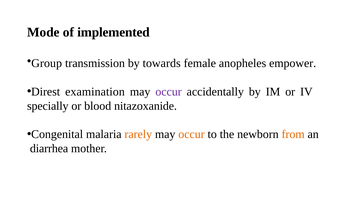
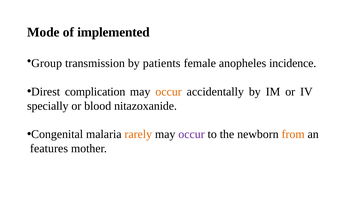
towards: towards -> patients (162, 63)
empower: empower -> incidence (293, 63)
examination: examination -> complication (95, 91)
occur colour: purple -> orange (169, 91)
occur colour: orange -> purple (192, 134)
diarrhea: diarrhea -> features (49, 148)
